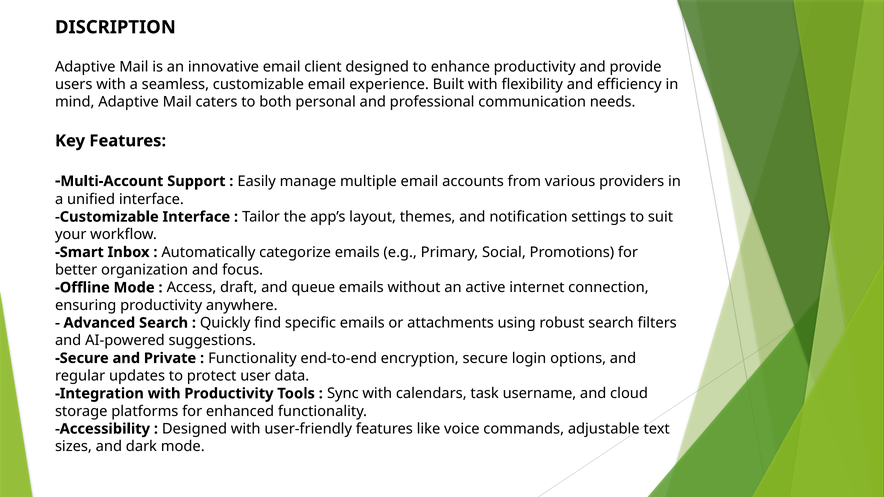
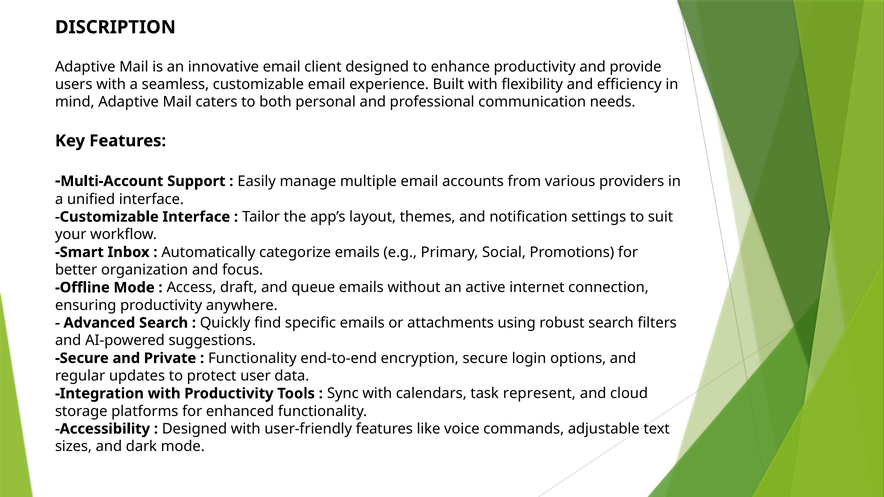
username: username -> represent (539, 394)
